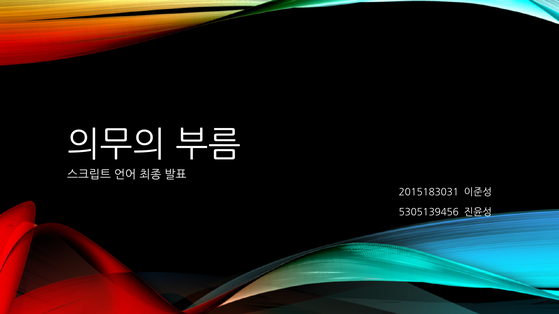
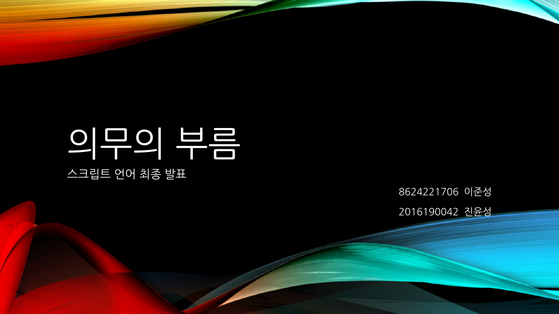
2015183031: 2015183031 -> 8624221706 (429, 192)
5305139456: 5305139456 -> 2016190042 (429, 213)
